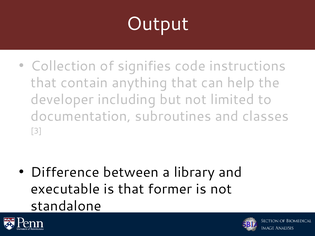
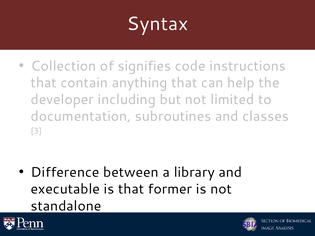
Output: Output -> Syntax (157, 24)
